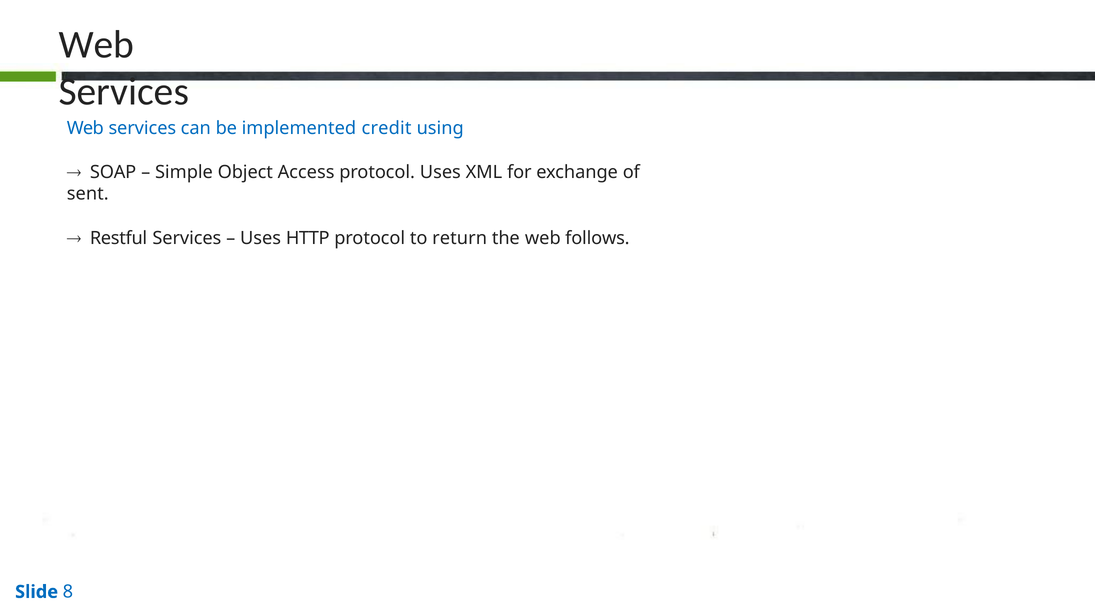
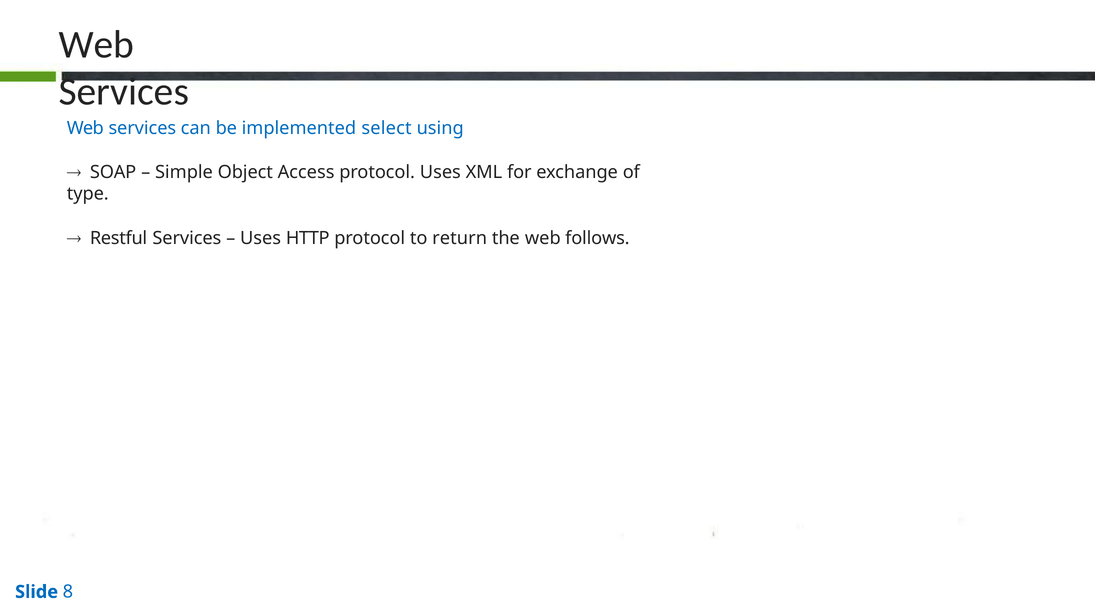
credit: credit -> select (387, 128)
sent: sent -> type (88, 194)
